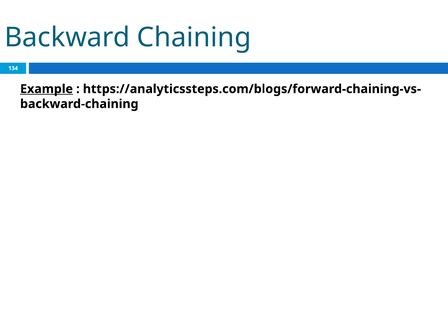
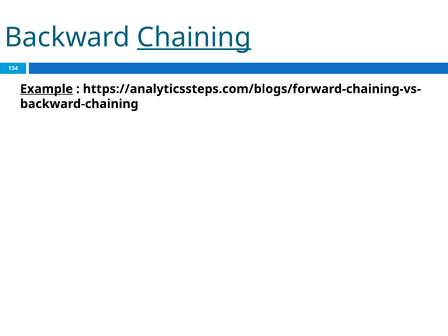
Chaining underline: none -> present (194, 37)
